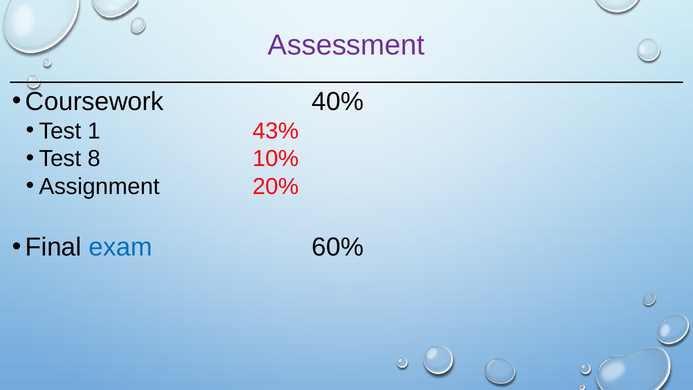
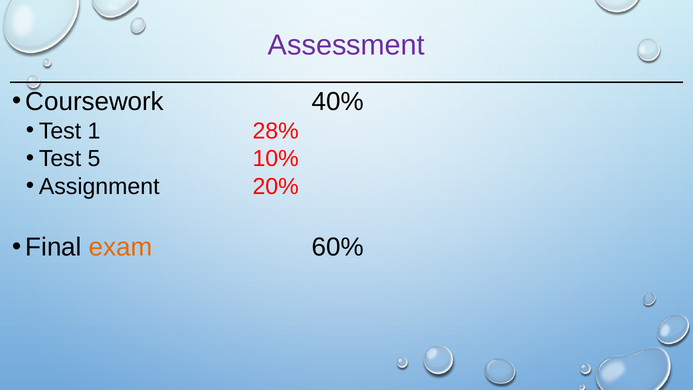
43%: 43% -> 28% (276, 131)
8: 8 -> 5 (94, 159)
exam colour: blue -> orange (121, 247)
